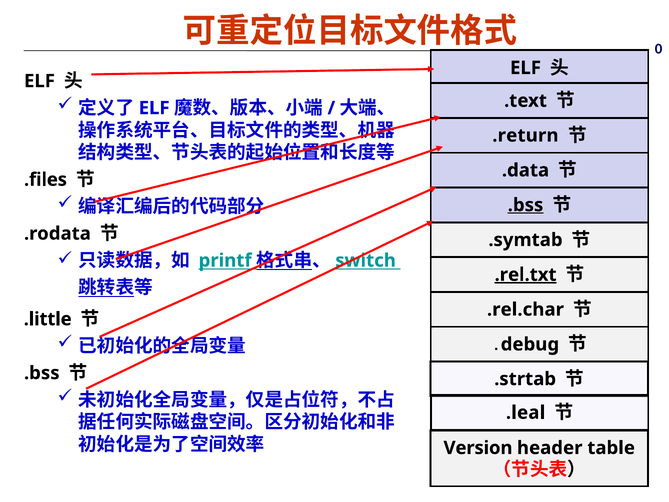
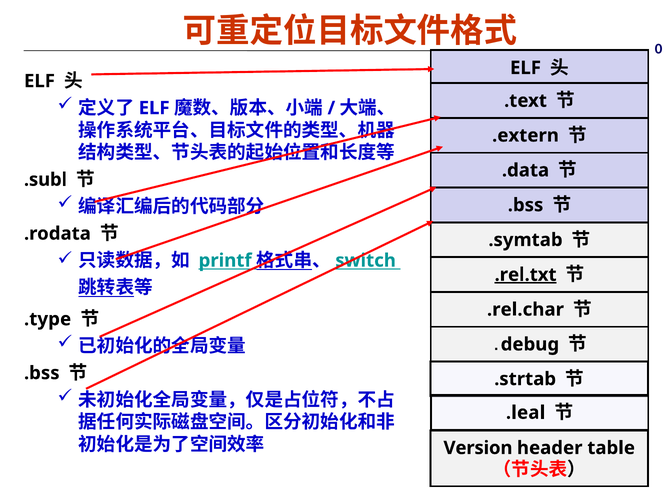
.return: .return -> .extern (525, 135)
.files: .files -> .subl (45, 180)
.bss underline: present -> none (526, 205)
.little: .little -> .type (48, 319)
